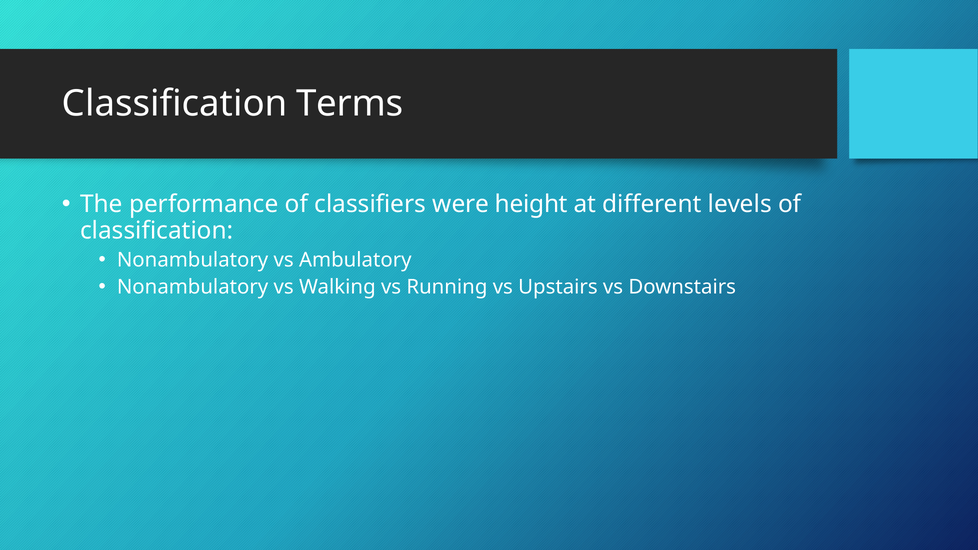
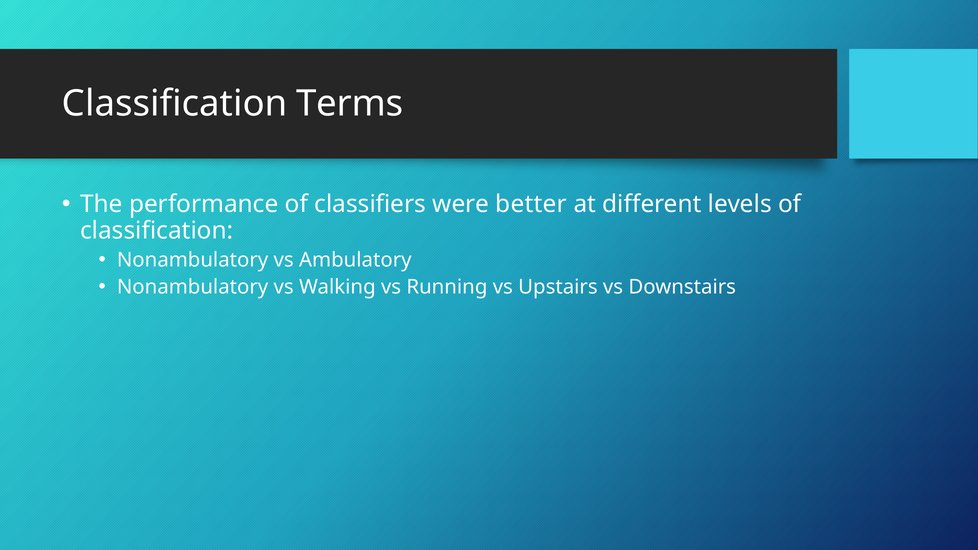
height: height -> better (531, 204)
